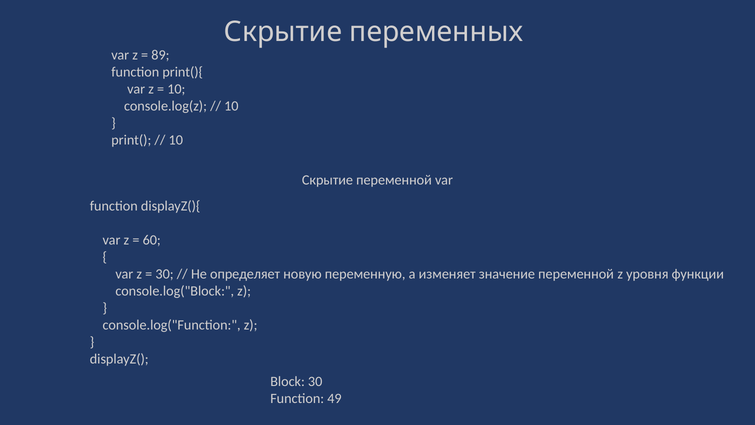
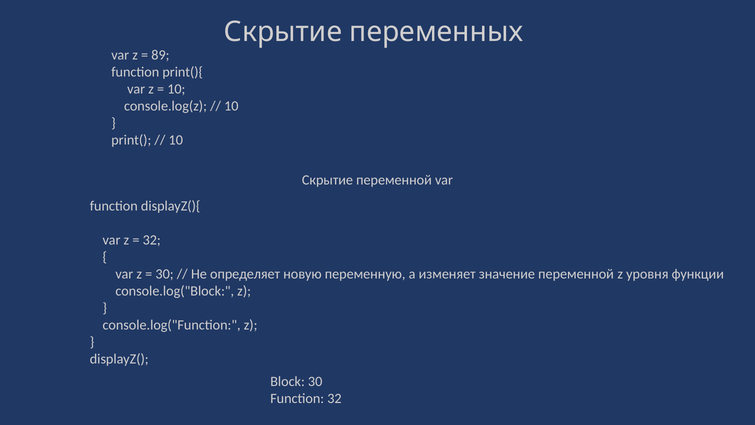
60: 60 -> 32 (152, 240)
Function 49: 49 -> 32 (334, 398)
